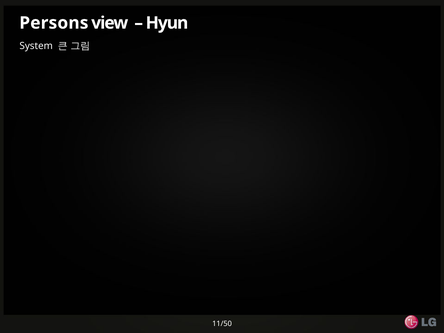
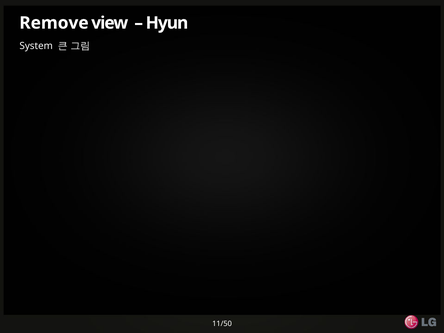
Persons: Persons -> Remove (54, 23)
